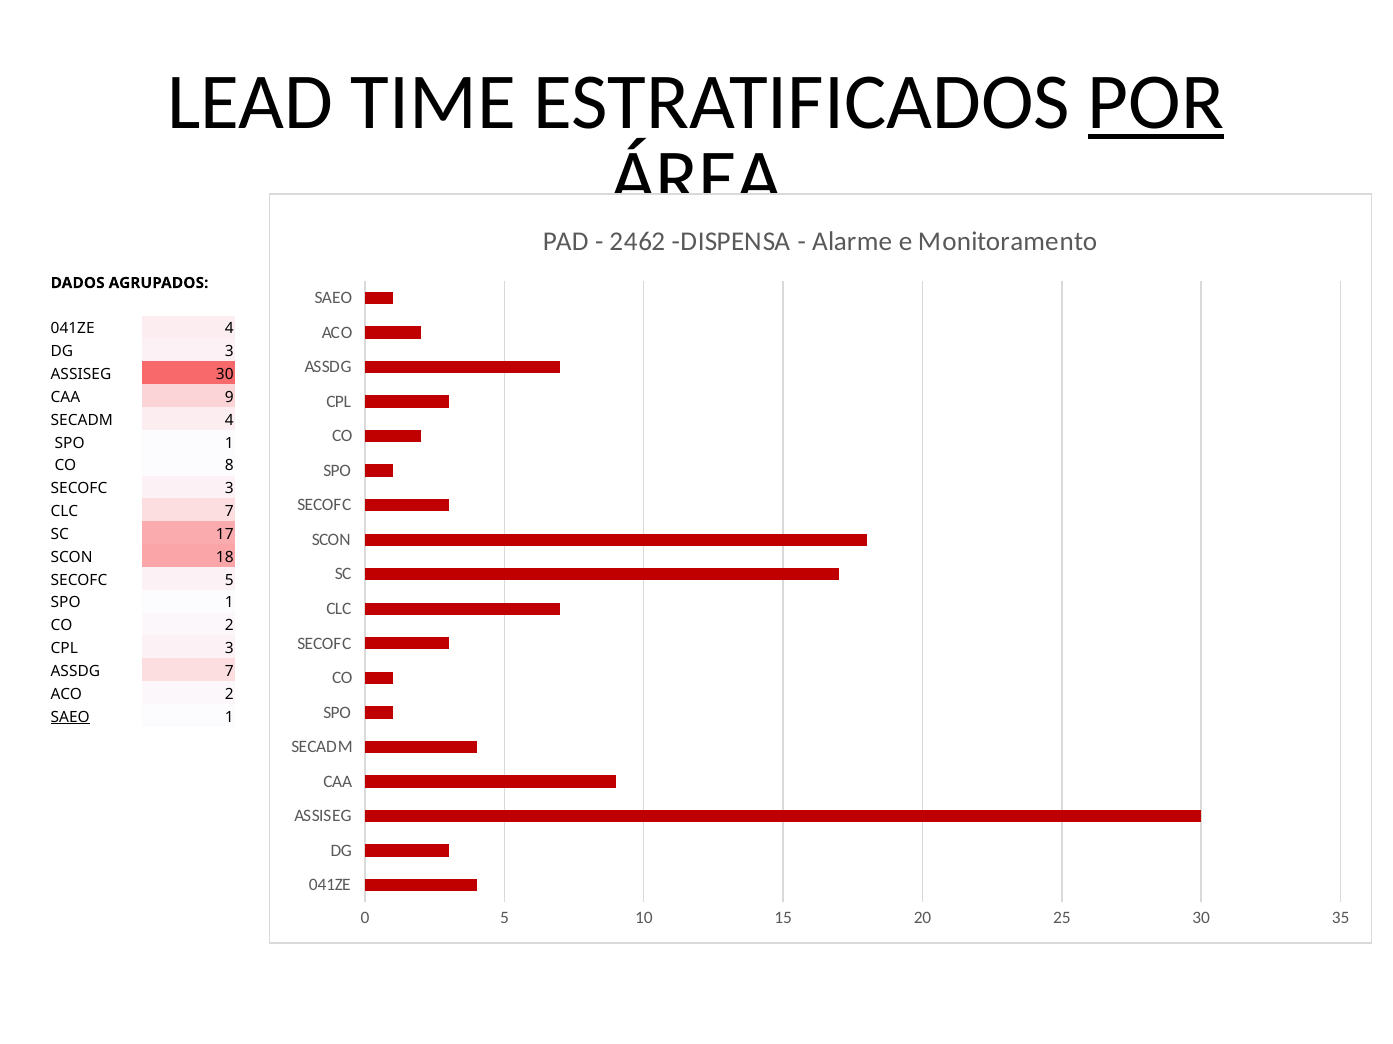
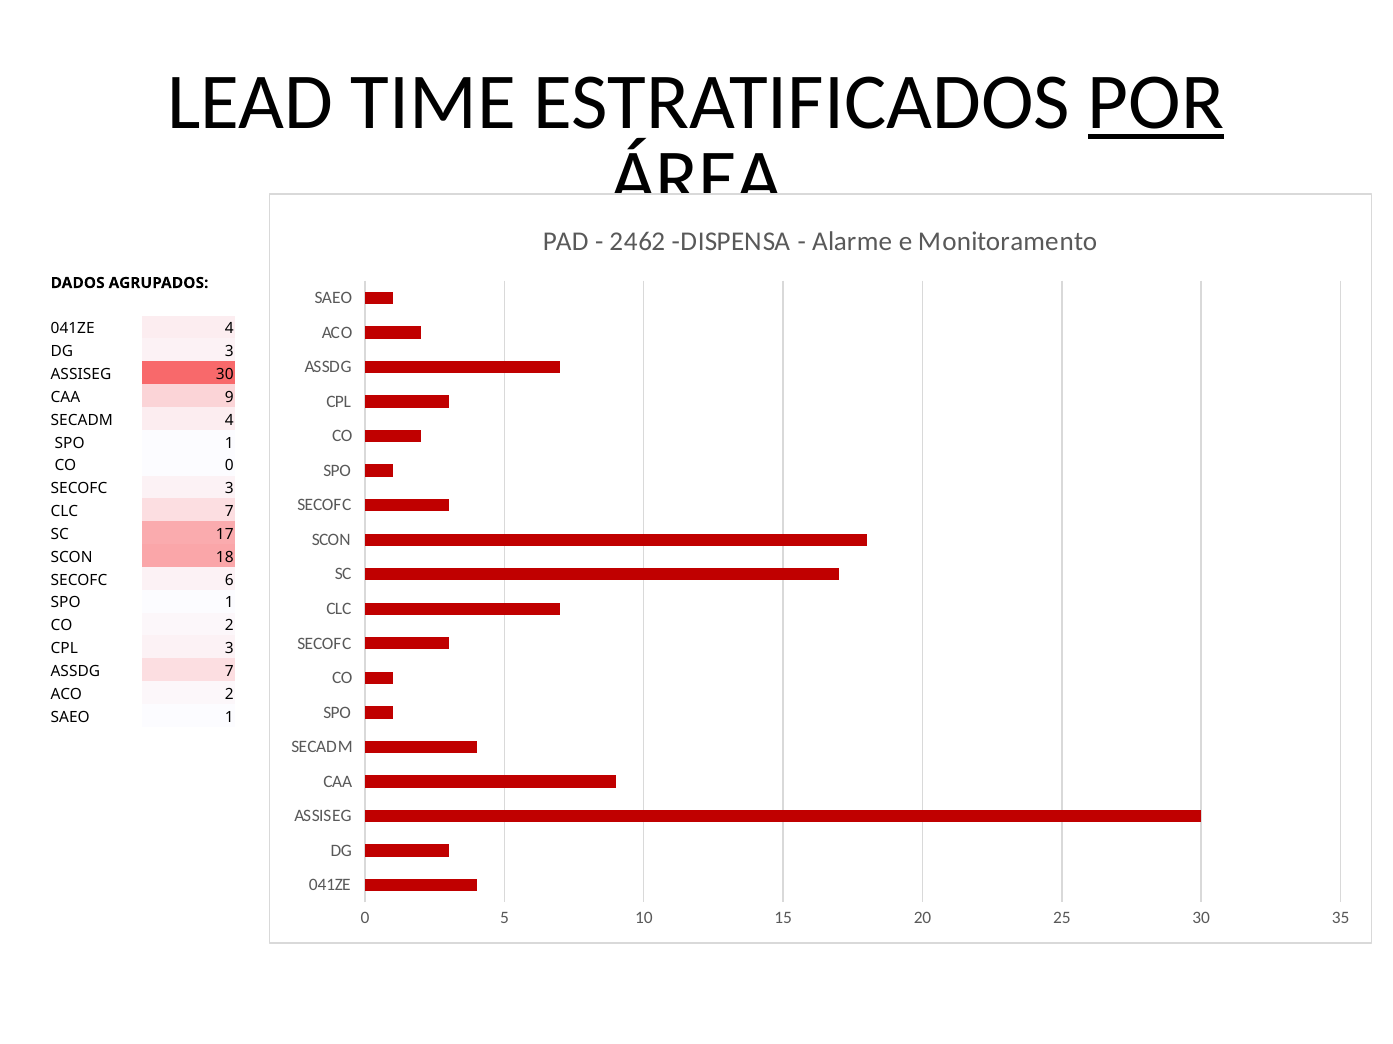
CO 8: 8 -> 0 (229, 466)
SECOFC 5: 5 -> 6 (229, 580)
SAEO underline: present -> none (70, 718)
